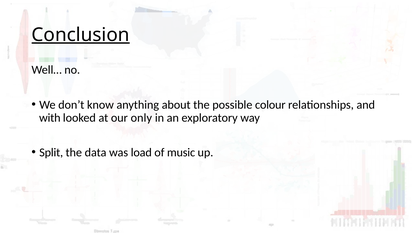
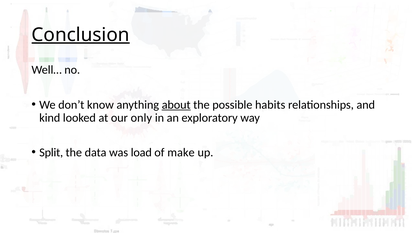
about underline: none -> present (176, 105)
colour: colour -> habits (270, 105)
with: with -> kind (50, 118)
music: music -> make (181, 152)
